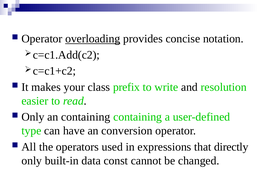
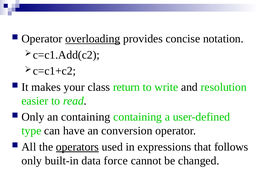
prefix: prefix -> return (126, 87)
operators underline: none -> present (77, 147)
directly: directly -> follows (231, 147)
const: const -> force (116, 161)
